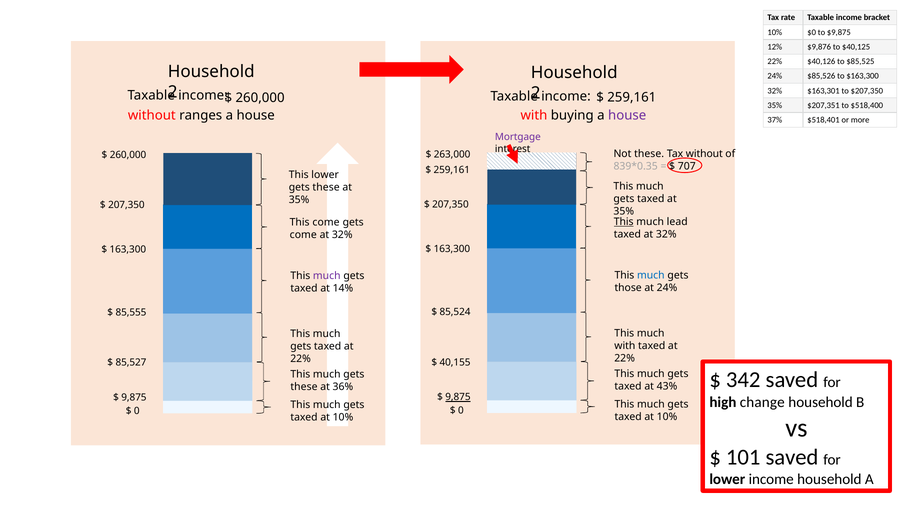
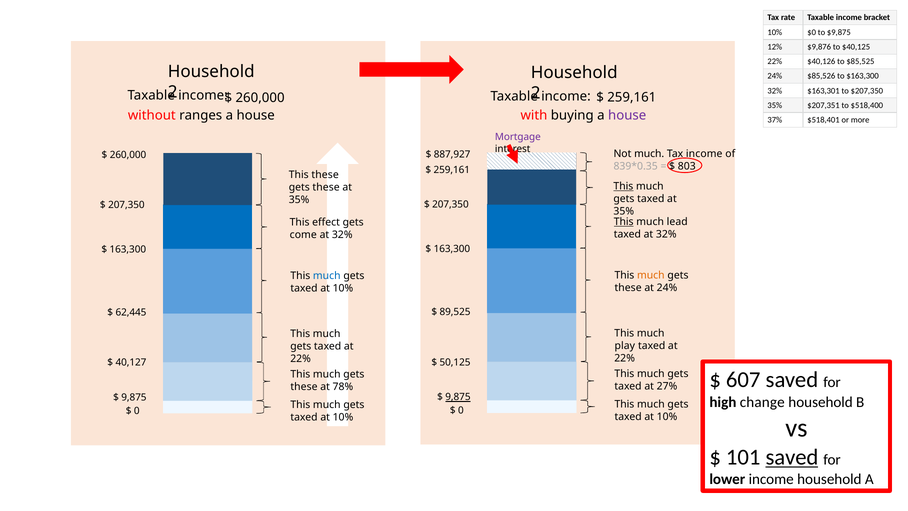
Not these: these -> much (649, 153)
Tax without: without -> income (704, 153)
263,000: 263,000 -> 887,927 (452, 154)
707: 707 -> 803 (687, 166)
This lower: lower -> these (325, 175)
This underline: none -> present (623, 186)
This come: come -> effect (326, 222)
much colour: blue -> orange (651, 275)
much colour: purple -> blue (327, 276)
those: those -> these (628, 288)
14%: 14% -> 10% (343, 288)
85,524: 85,524 -> 89,525 (455, 312)
85,555: 85,555 -> 62,445 (131, 312)
with: with -> play (625, 346)
40,155: 40,155 -> 50,125 (455, 362)
85,527: 85,527 -> 40,127 (131, 363)
342: 342 -> 607 (743, 380)
43%: 43% -> 27% (667, 386)
36%: 36% -> 78% (343, 386)
saved underline: none -> present (792, 457)
